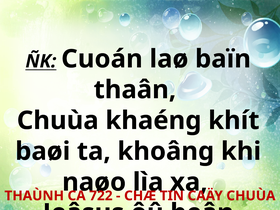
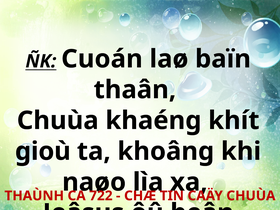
baøi: baøi -> gioù (43, 151)
